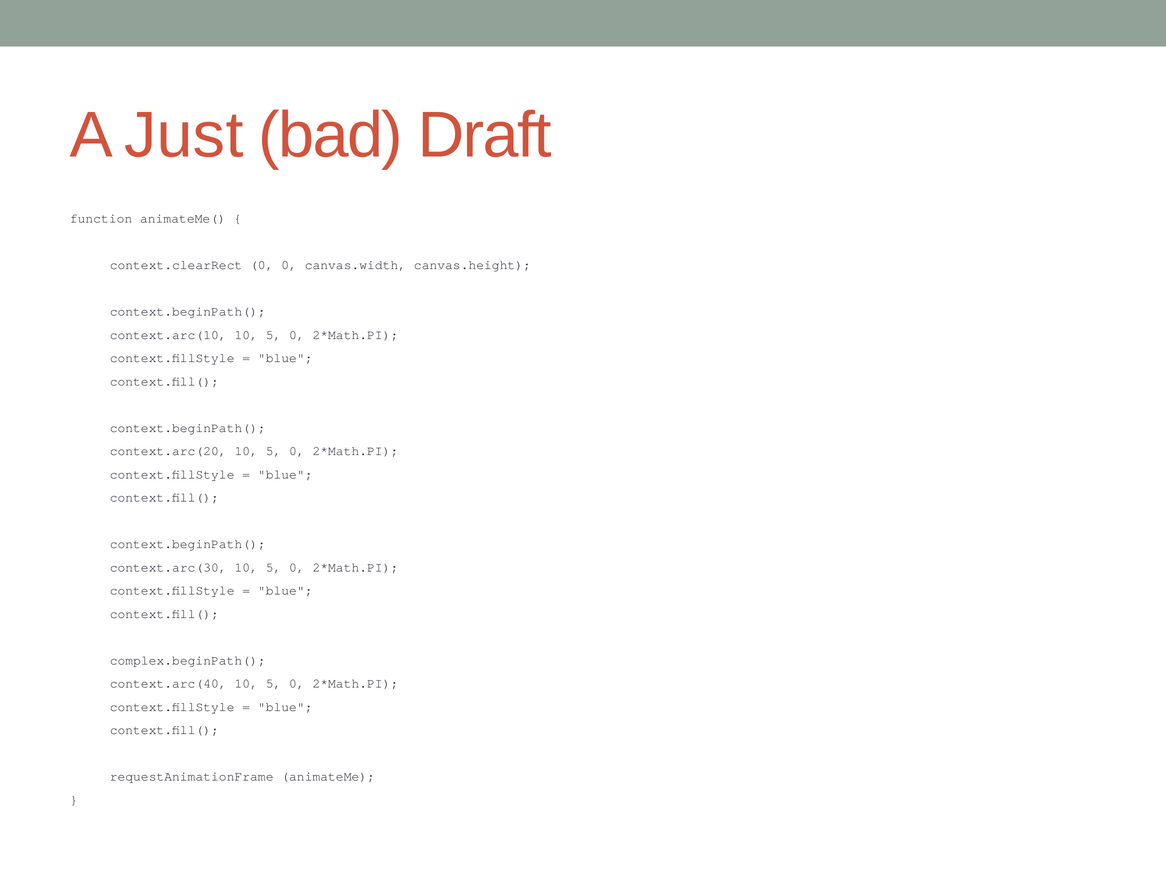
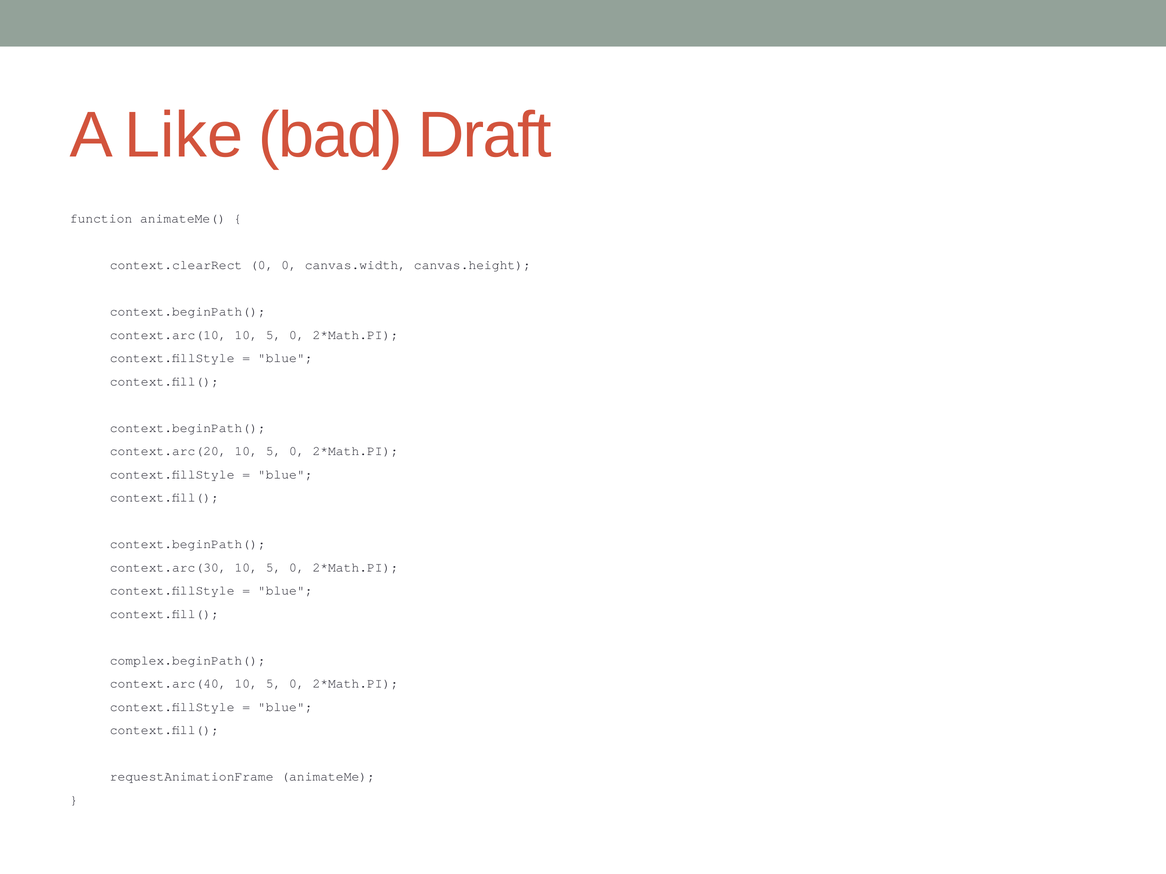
Just: Just -> Like (184, 136)
